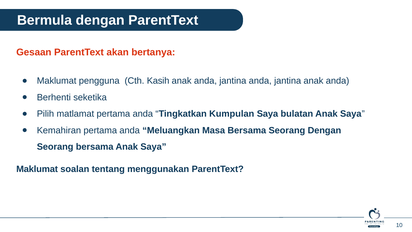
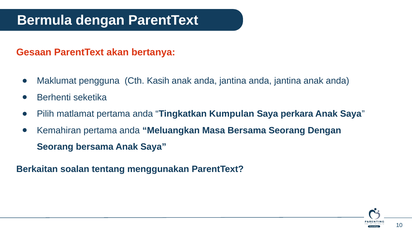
bulatan: bulatan -> perkara (297, 114)
Maklumat: Maklumat -> Berkaitan (37, 169)
